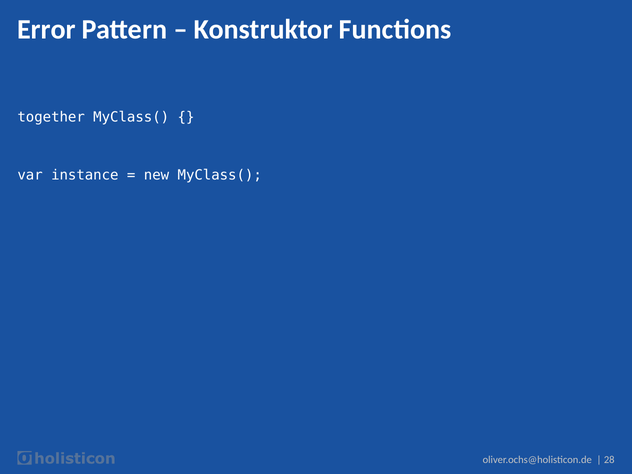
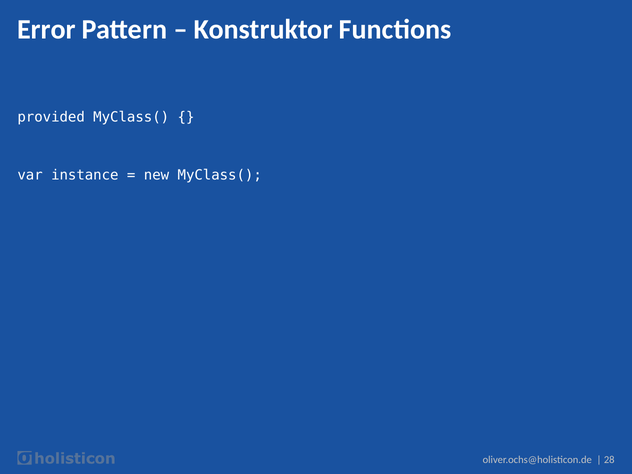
together: together -> provided (51, 117)
